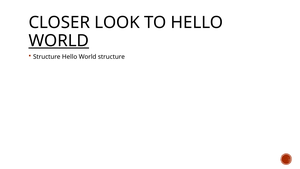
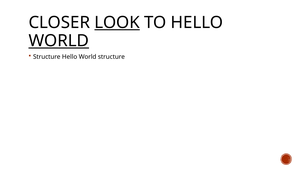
LOOK underline: none -> present (117, 23)
